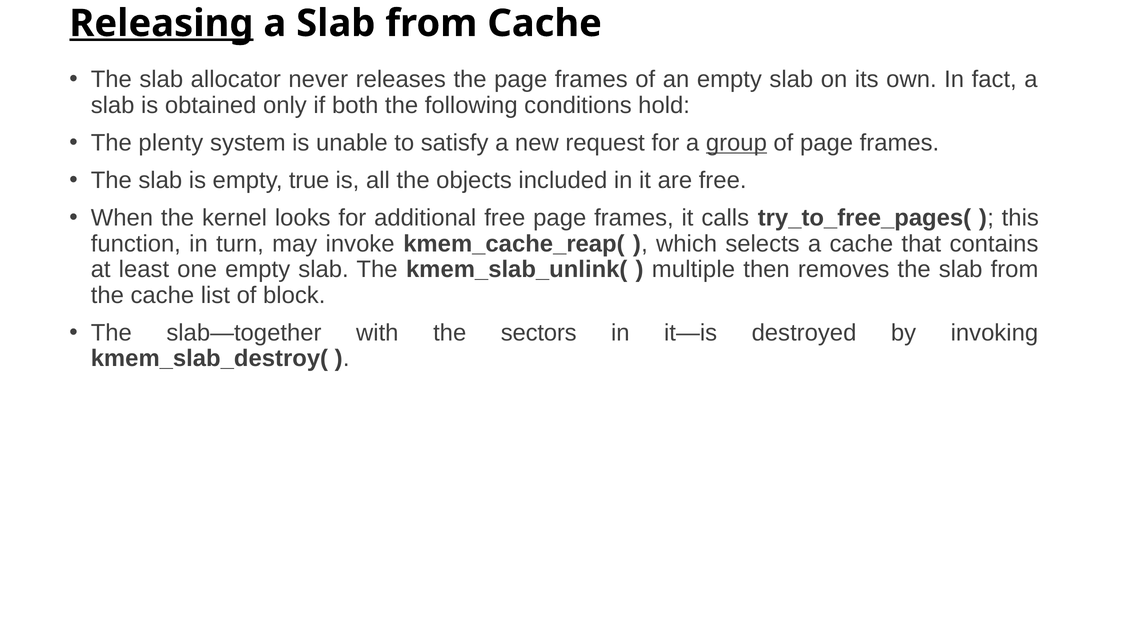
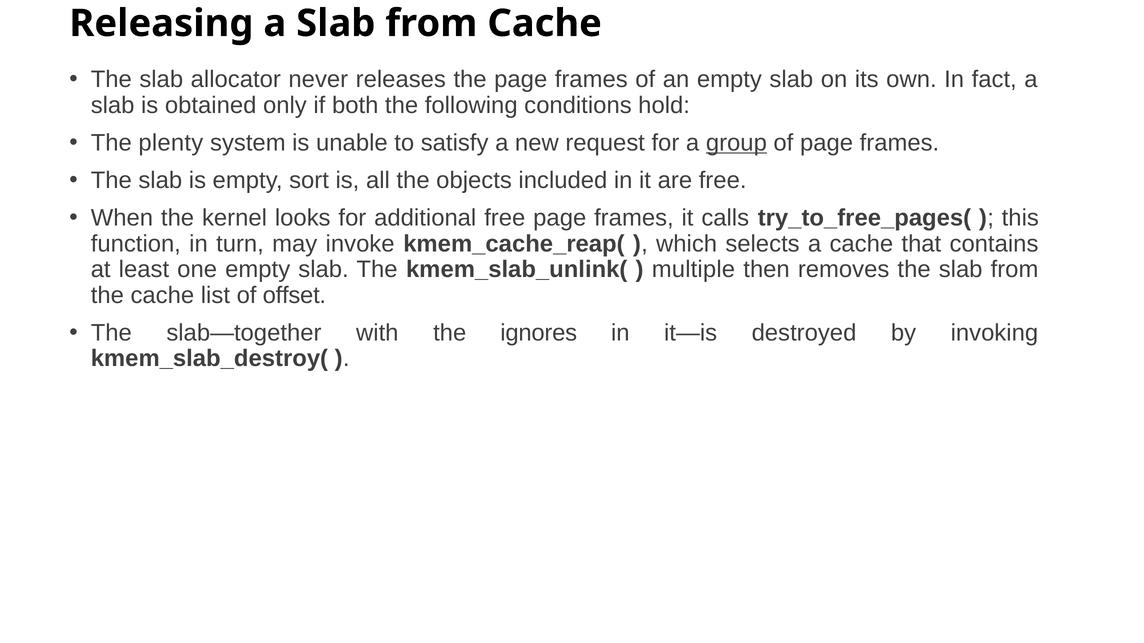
Releasing underline: present -> none (161, 23)
true: true -> sort (309, 181)
block: block -> offset (294, 295)
sectors: sectors -> ignores (539, 333)
